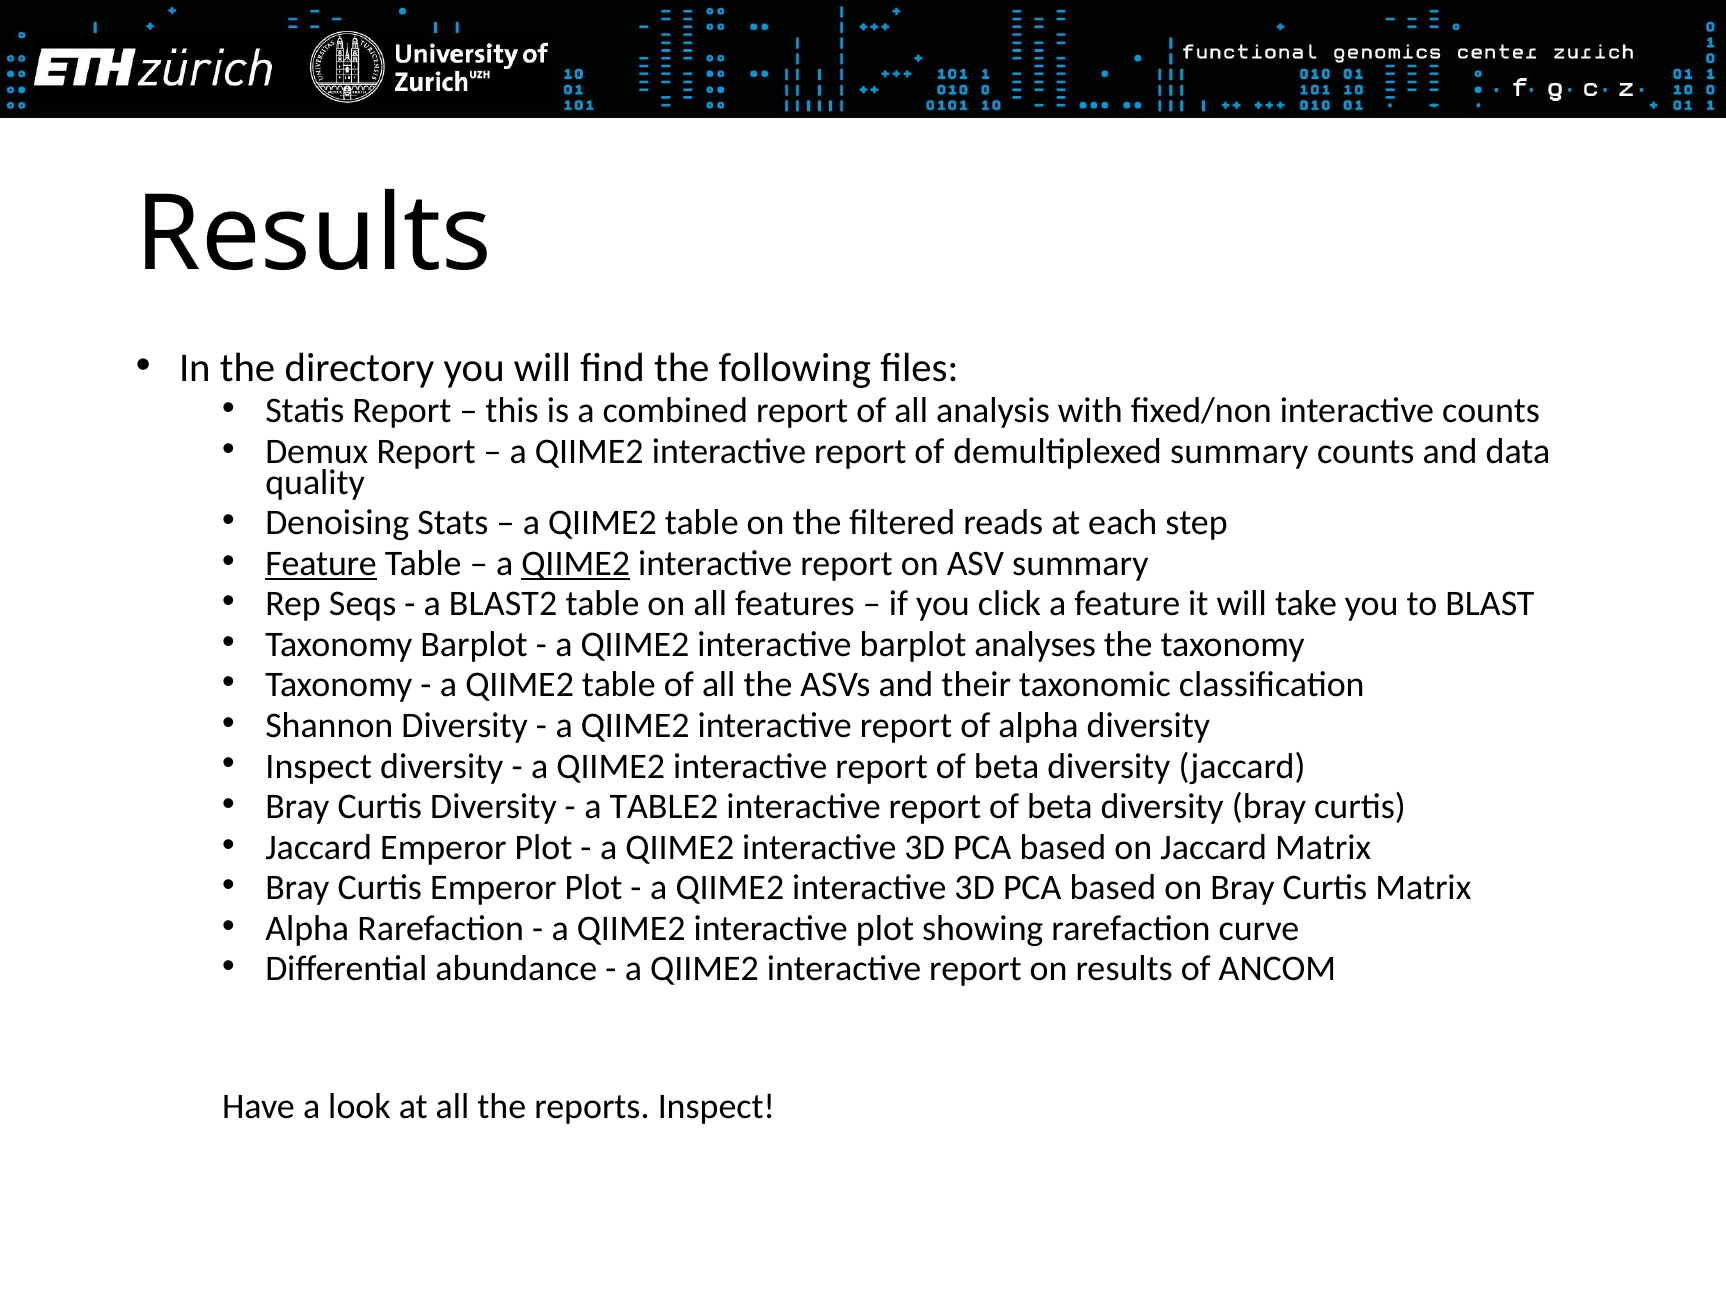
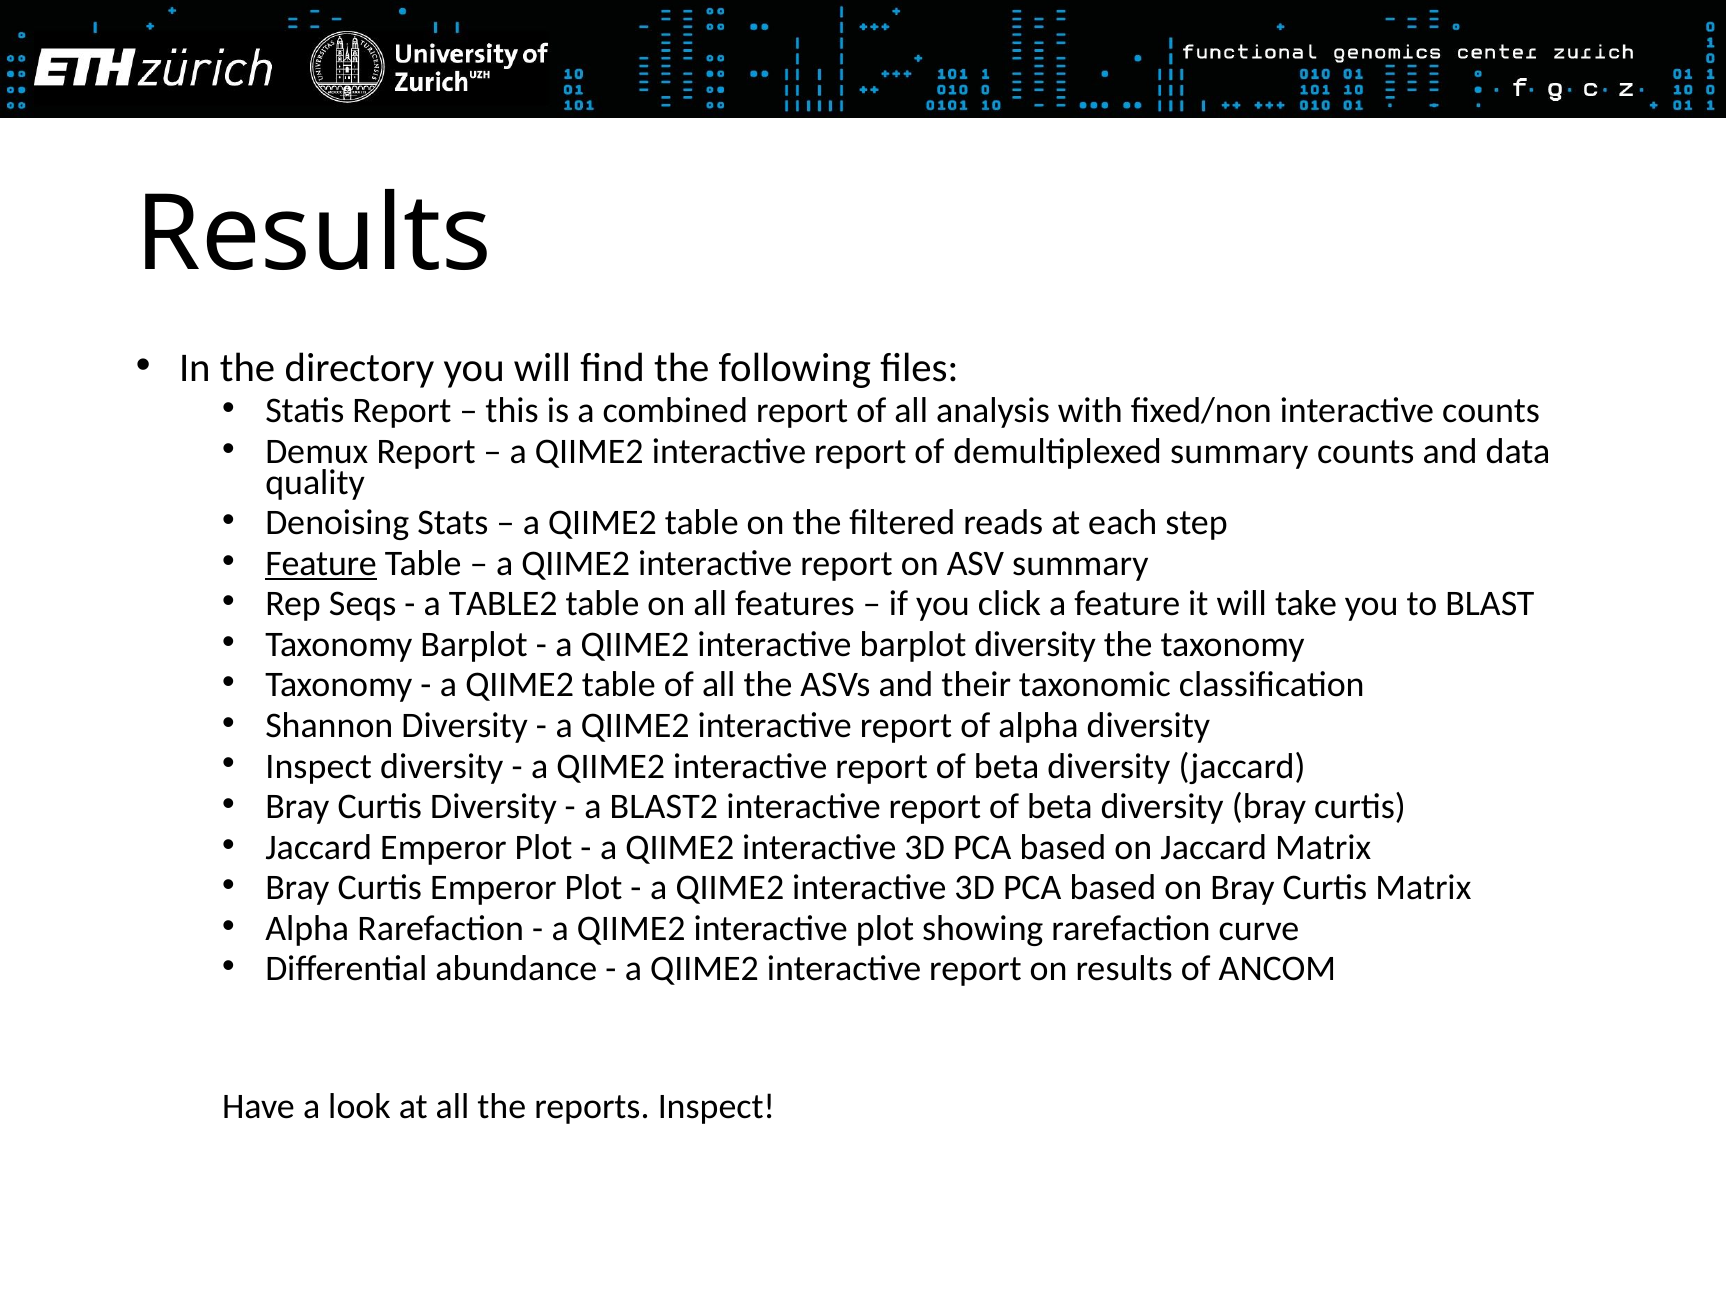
QIIME2 underline: present -> none (576, 564)
BLAST2: BLAST2 -> TABLE2 (503, 604)
barplot analyses: analyses -> diversity (1035, 645)
TABLE2: TABLE2 -> BLAST2 (664, 807)
